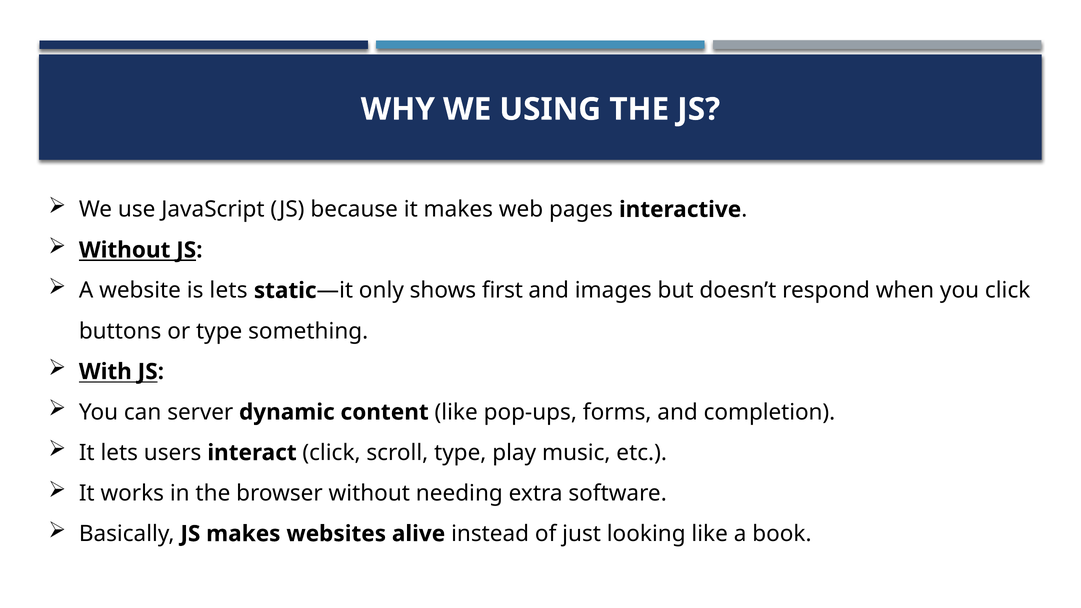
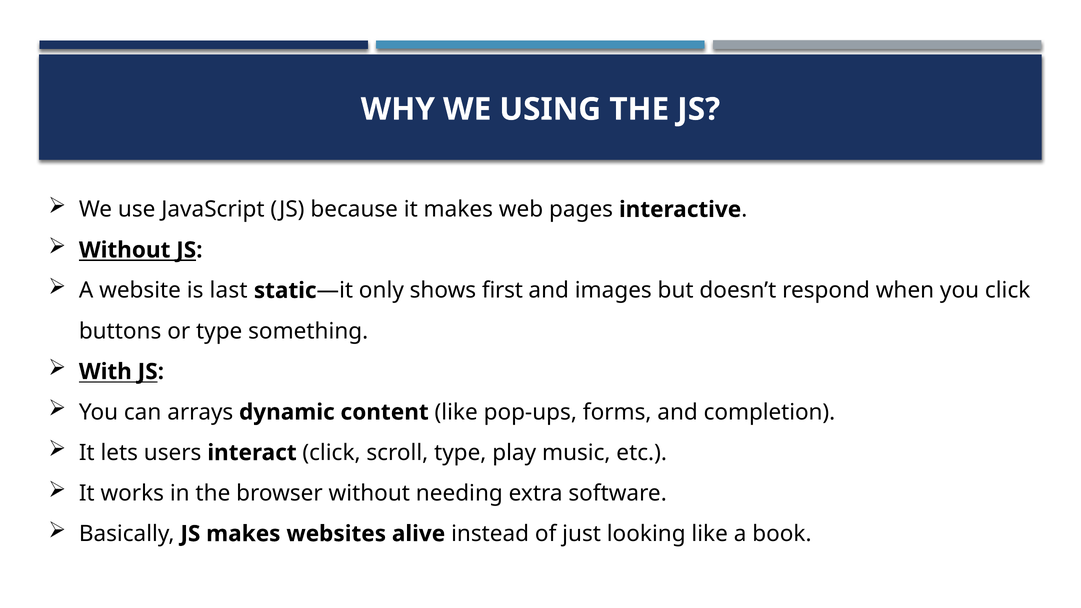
is lets: lets -> last (229, 291)
server: server -> arrays (200, 412)
